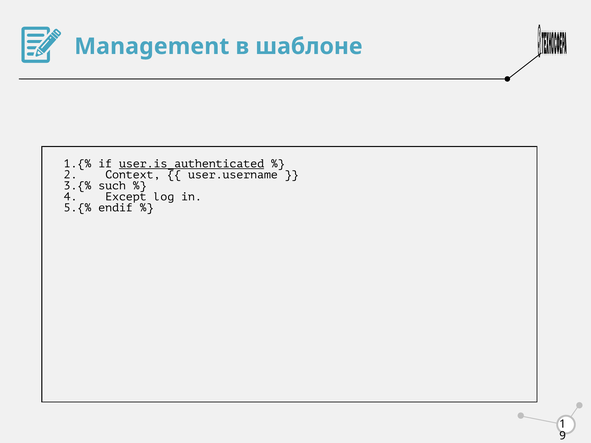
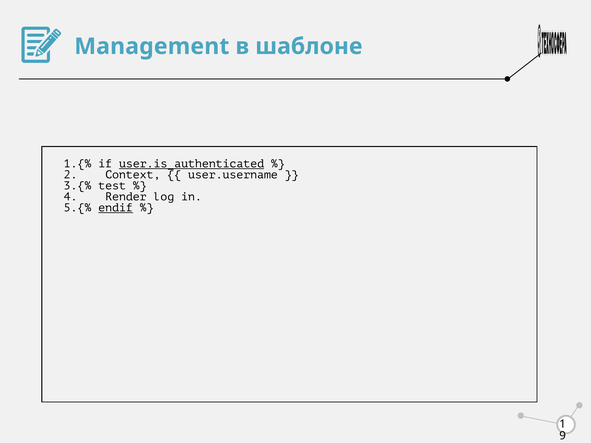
such: such -> test (112, 186)
Except: Except -> Render (126, 197)
endif underline: none -> present (116, 208)
